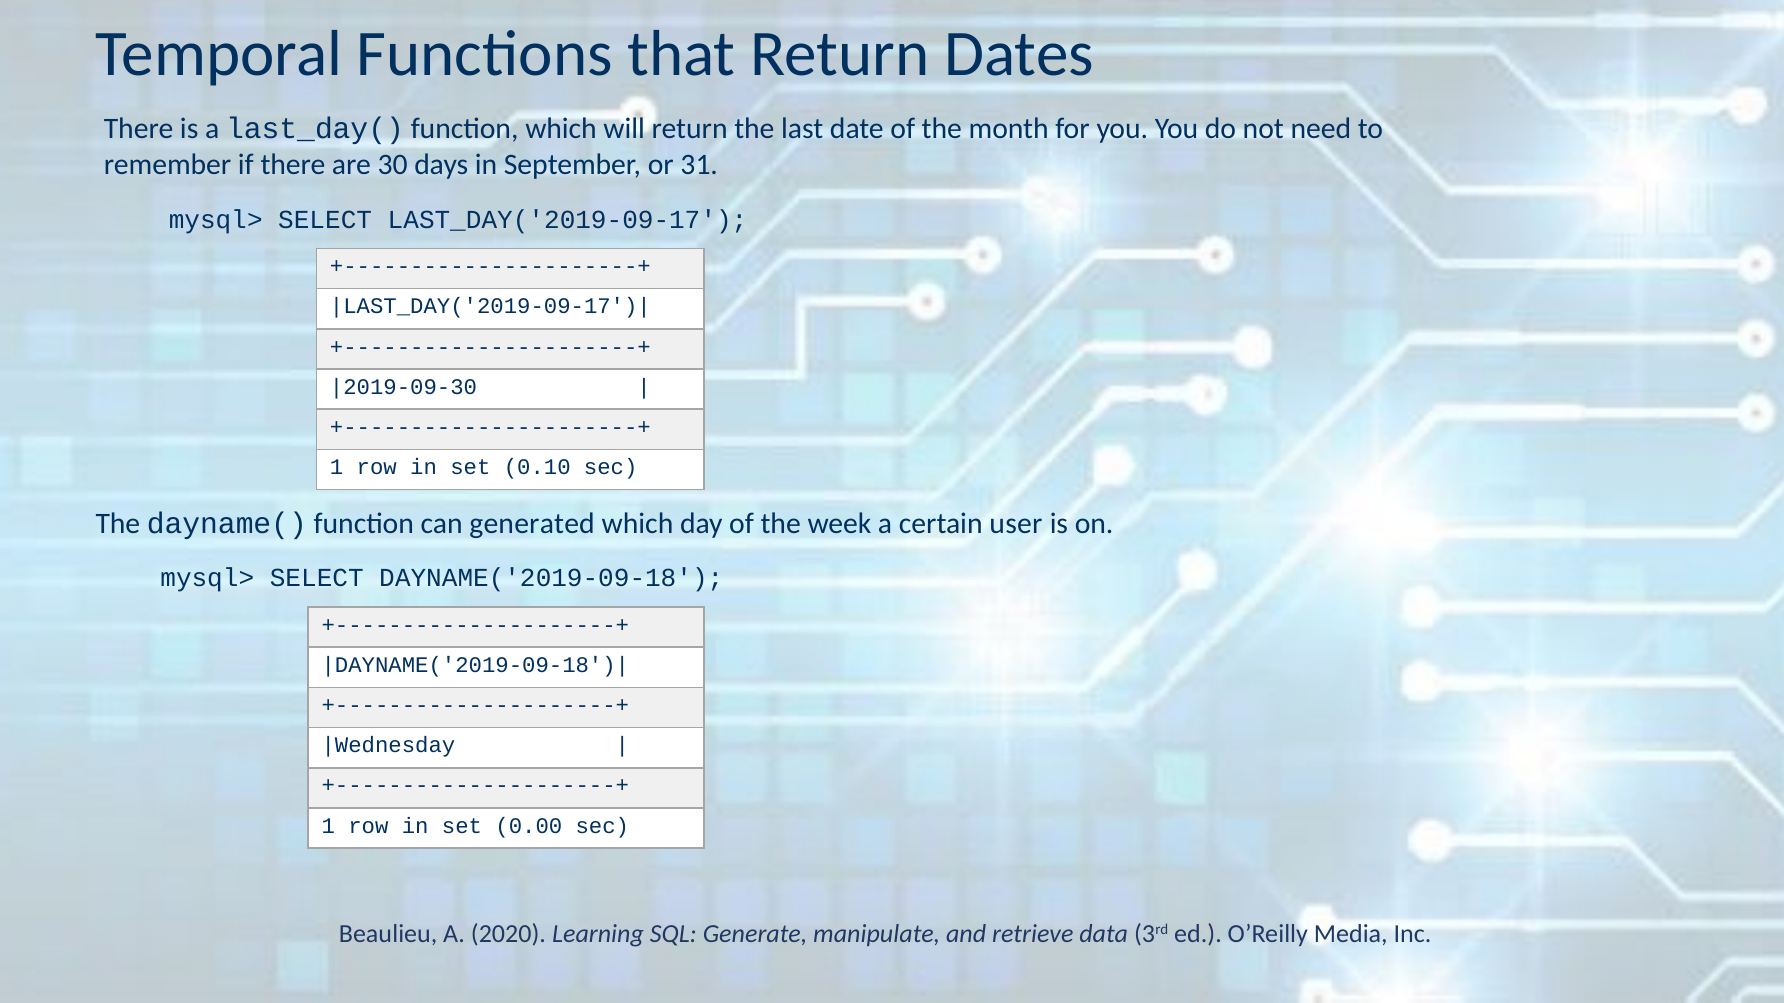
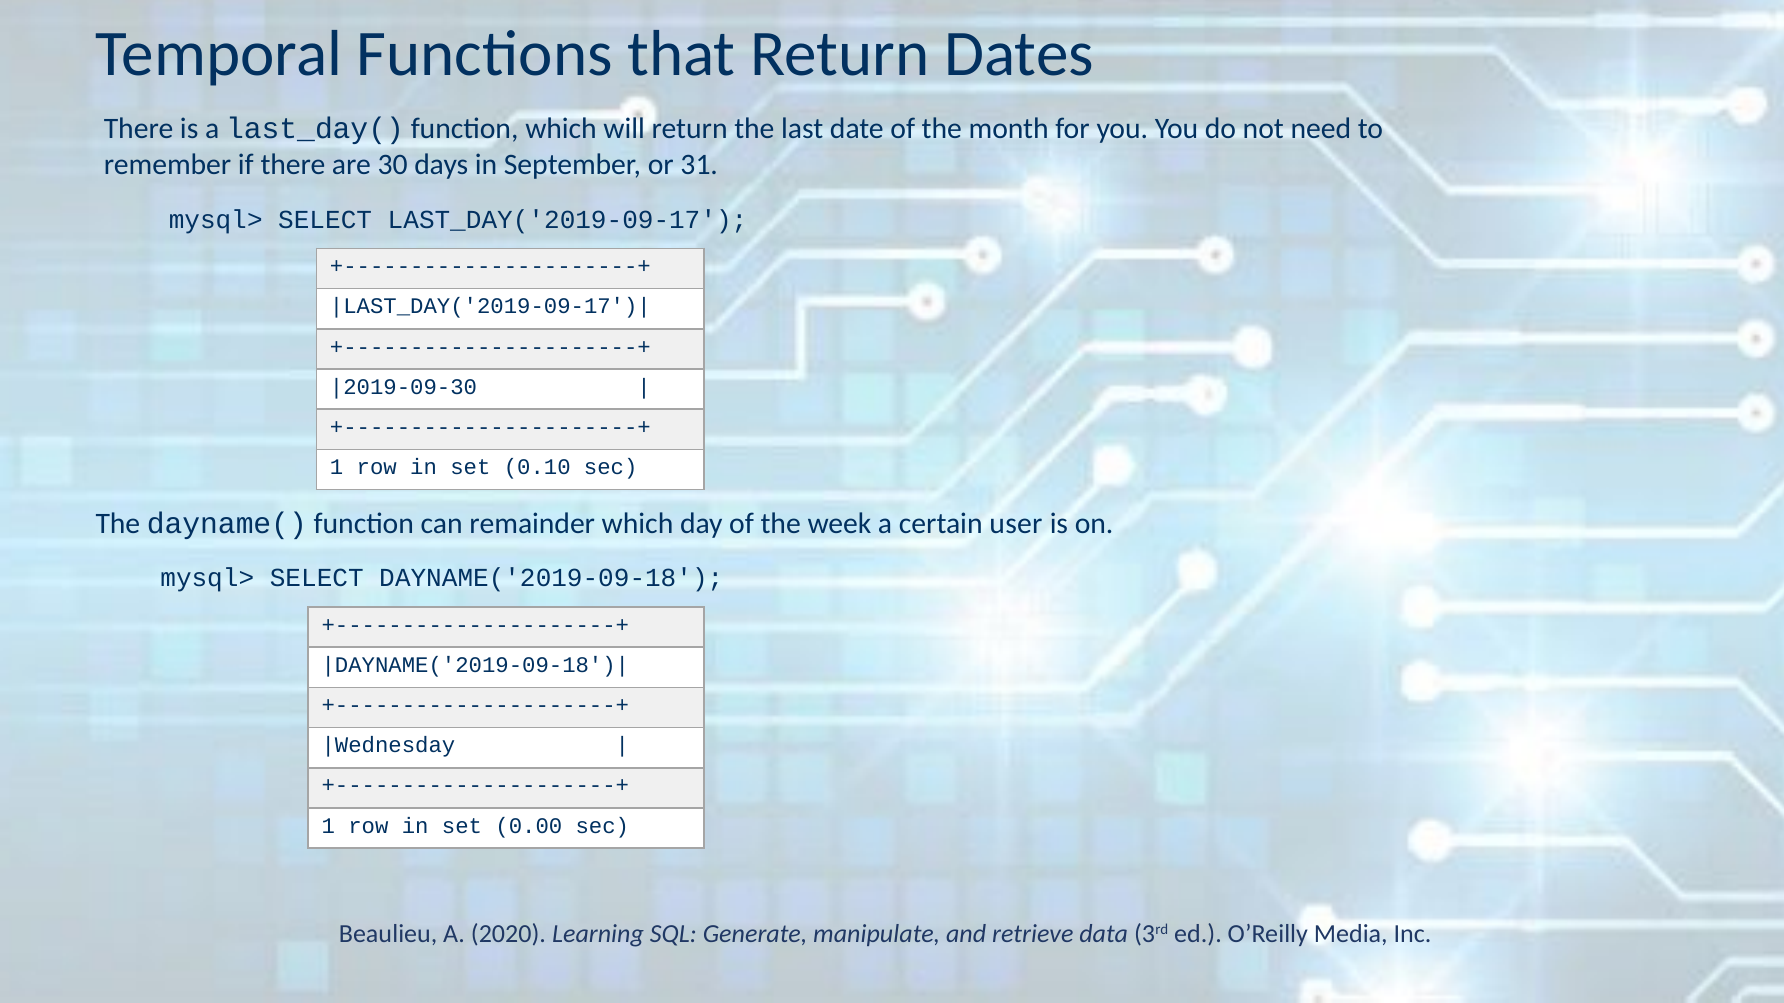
generated: generated -> remainder (532, 524)
